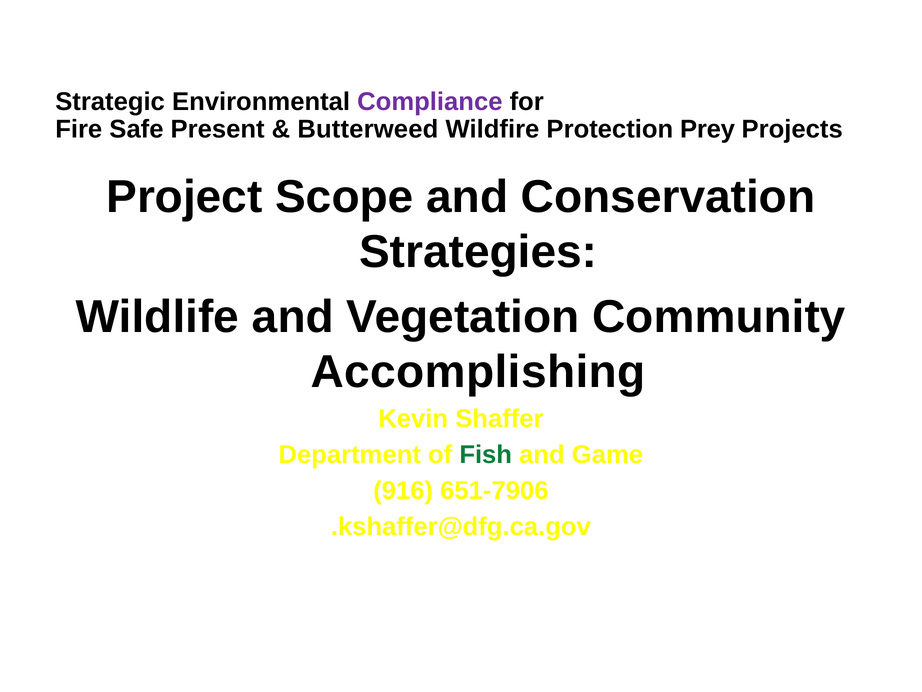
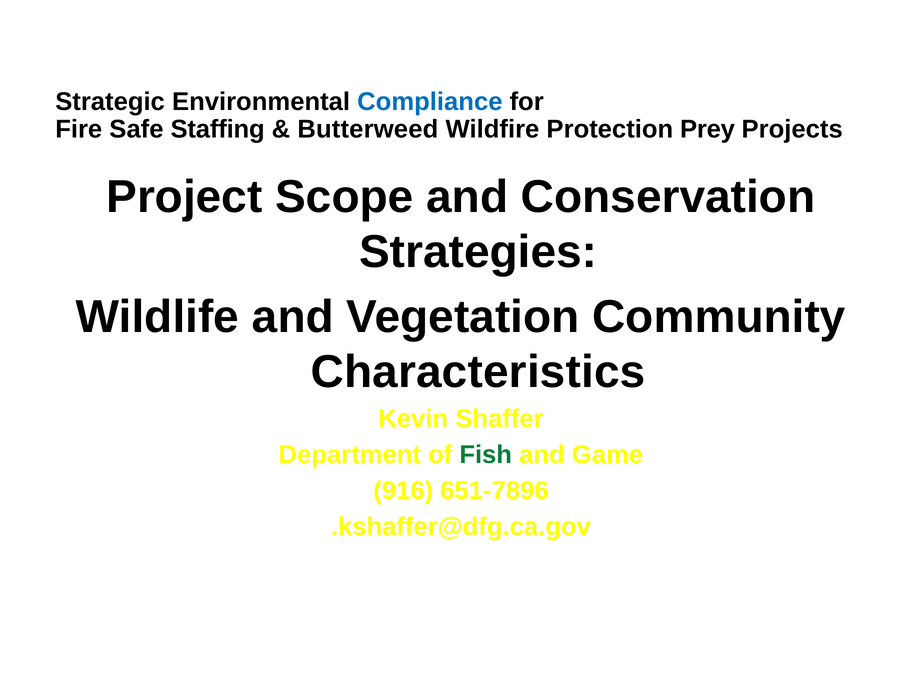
Compliance colour: purple -> blue (430, 102)
Present: Present -> Staffing (218, 129)
Accomplishing: Accomplishing -> Characteristics (478, 372)
651-7906: 651-7906 -> 651-7896 (494, 490)
